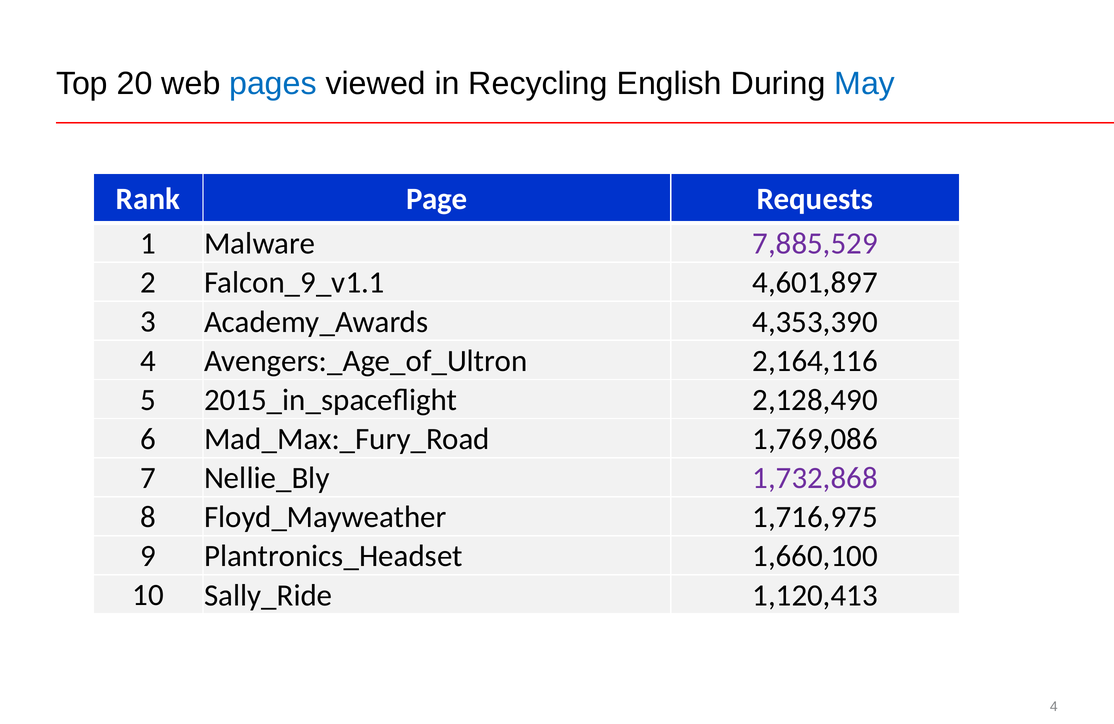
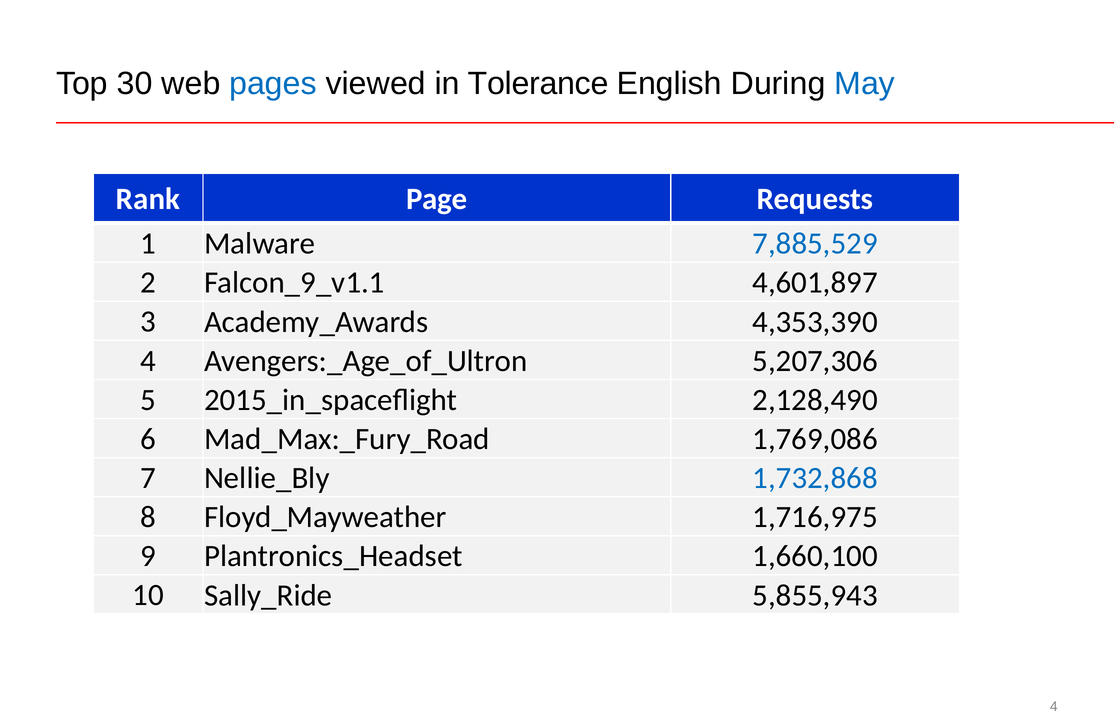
20: 20 -> 30 (135, 84)
Recycling: Recycling -> Tolerance (538, 84)
7,885,529 colour: purple -> blue (815, 244)
2,164,116: 2,164,116 -> 5,207,306 (815, 361)
1,732,868 colour: purple -> blue (815, 478)
1,120,413: 1,120,413 -> 5,855,943 (815, 595)
